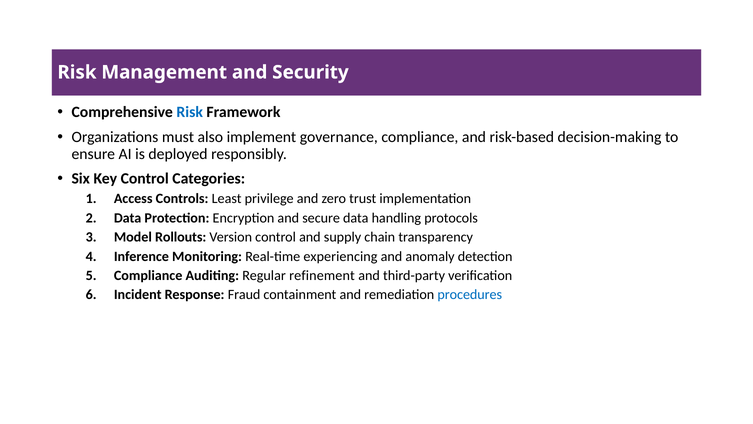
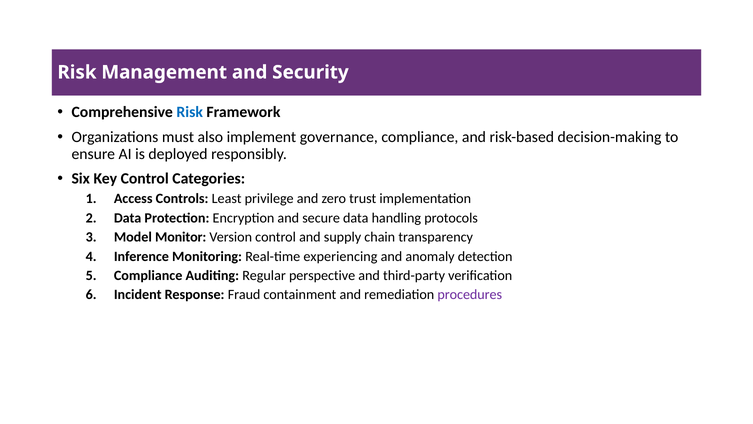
Rollouts: Rollouts -> Monitor (181, 237)
refinement: refinement -> perspective (322, 275)
procedures colour: blue -> purple (470, 294)
